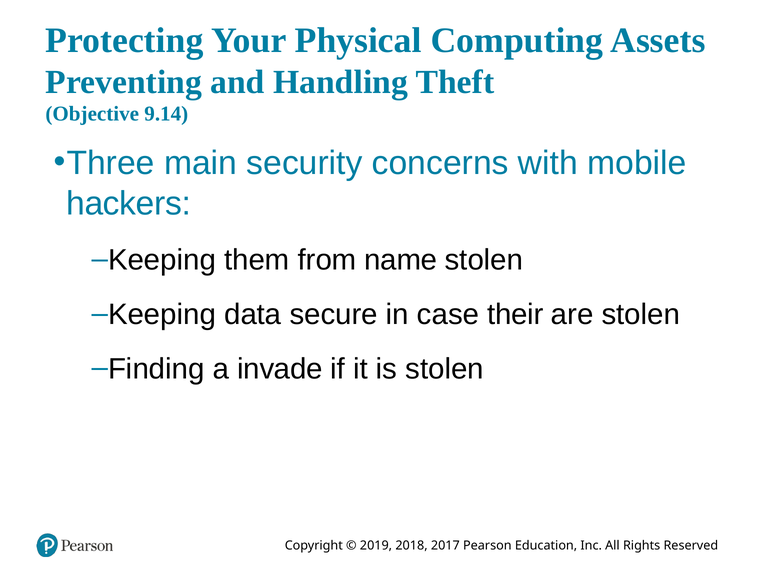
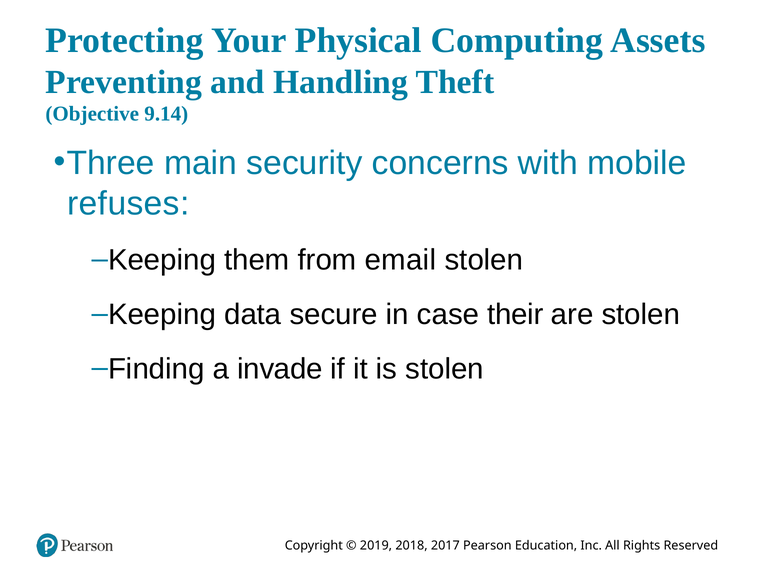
hackers: hackers -> refuses (128, 203)
name: name -> email (400, 260)
